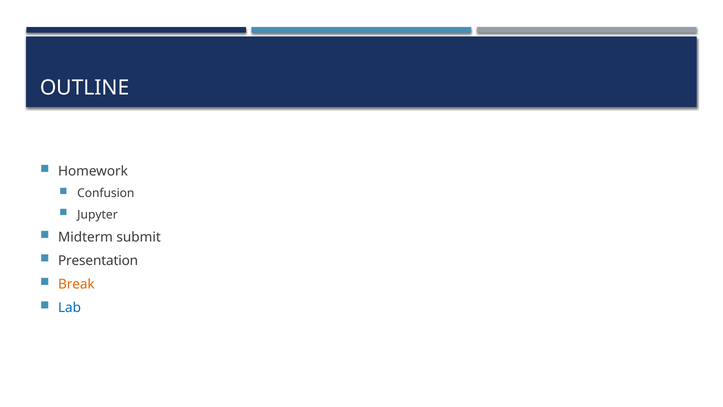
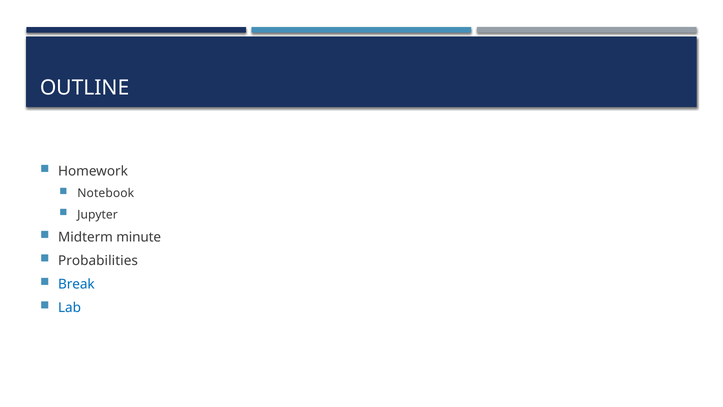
Confusion: Confusion -> Notebook (106, 193)
submit: submit -> minute (139, 237)
Presentation: Presentation -> Probabilities (98, 261)
Break colour: orange -> blue (76, 284)
